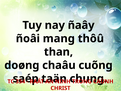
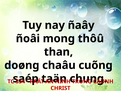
mang: mang -> mong (59, 38)
